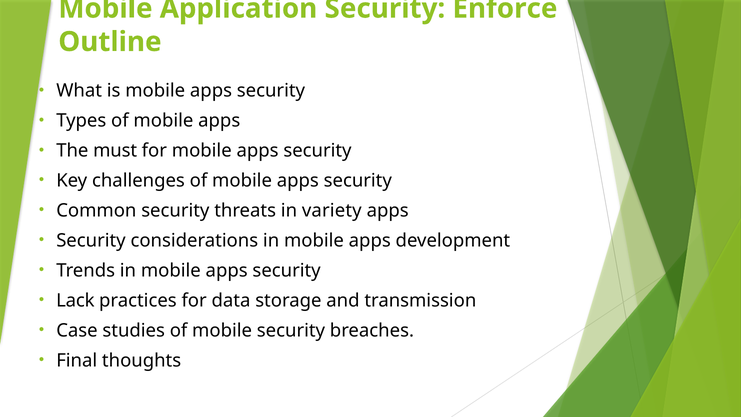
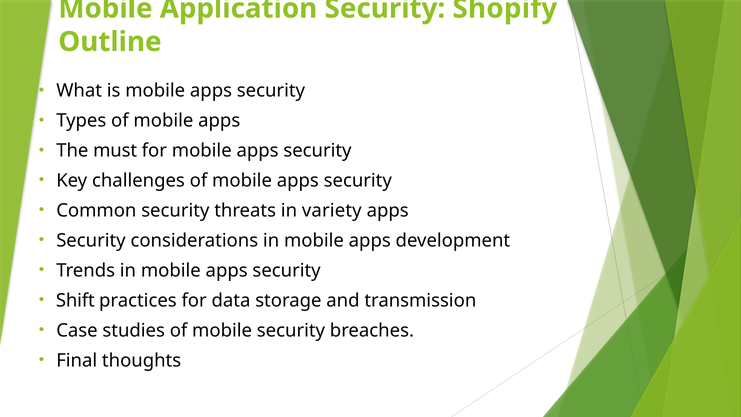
Enforce: Enforce -> Shopify (505, 8)
Lack: Lack -> Shift (75, 300)
